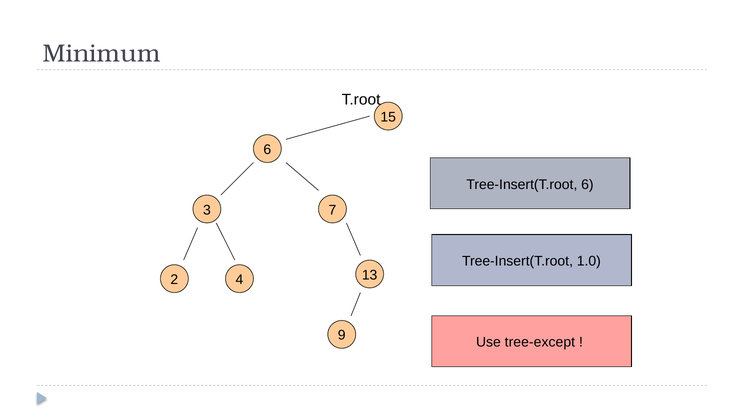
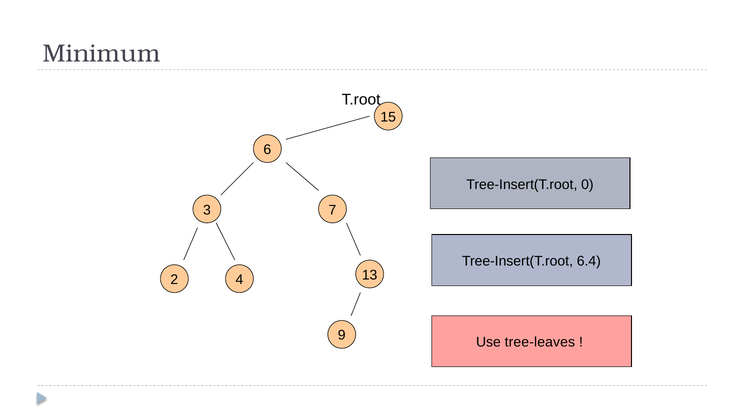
Tree-Insert(T.root 6: 6 -> 0 (587, 185)
1.0: 1.0 -> 6.4 (589, 261)
tree-except: tree-except -> tree-leaves (540, 343)
